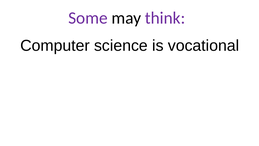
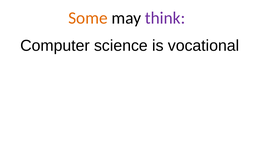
Some colour: purple -> orange (88, 18)
